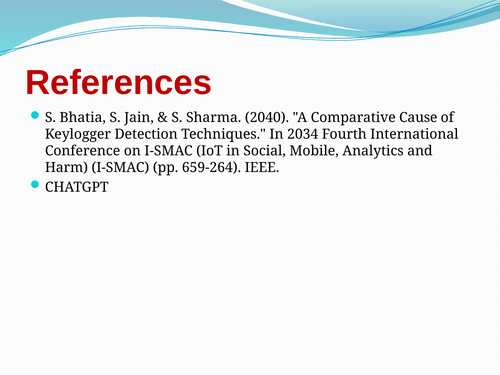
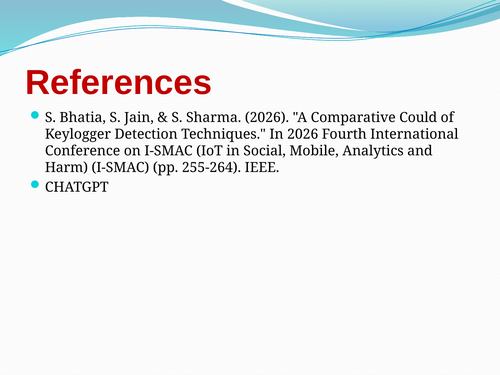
Sharma 2040: 2040 -> 2026 (267, 118)
Cause: Cause -> Could (418, 118)
In 2034: 2034 -> 2026 (303, 134)
659-264: 659-264 -> 255-264 (211, 168)
